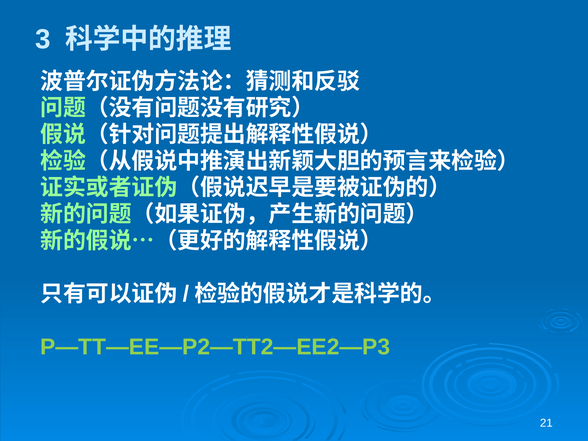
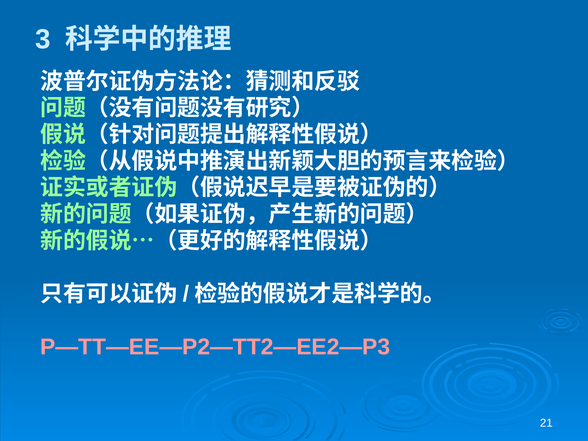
P—TT—EE—P2—TT2—EE2—P3 colour: light green -> pink (215, 347)
